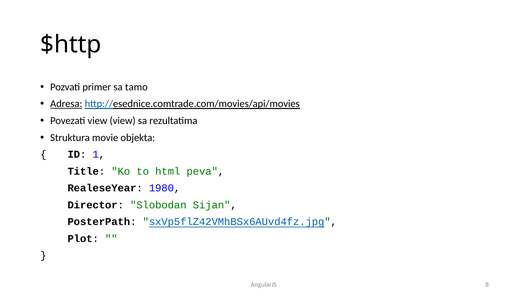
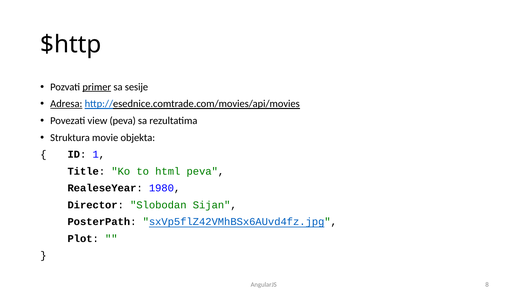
primer underline: none -> present (97, 87)
tamo: tamo -> sesije (136, 87)
view view: view -> peva (123, 121)
